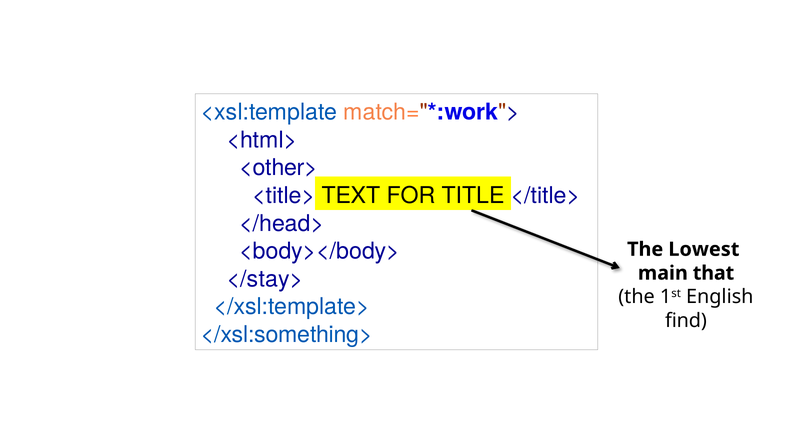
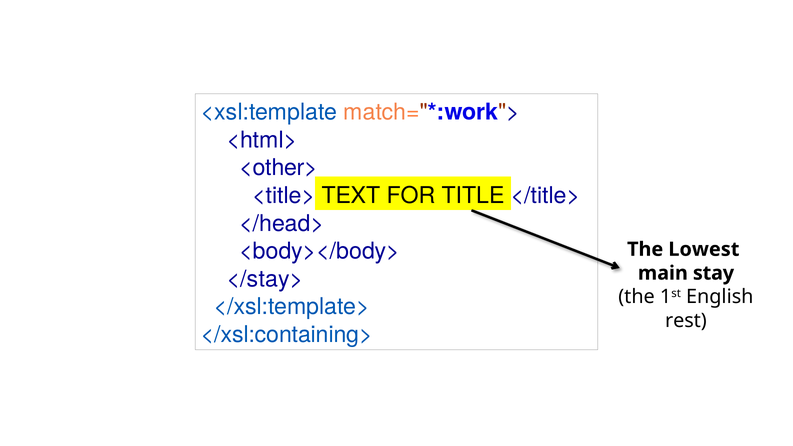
that: that -> stay (713, 273)
find: find -> rest (686, 321)
</xsl:something>: </xsl:something> -> </xsl:containing> (287, 334)
